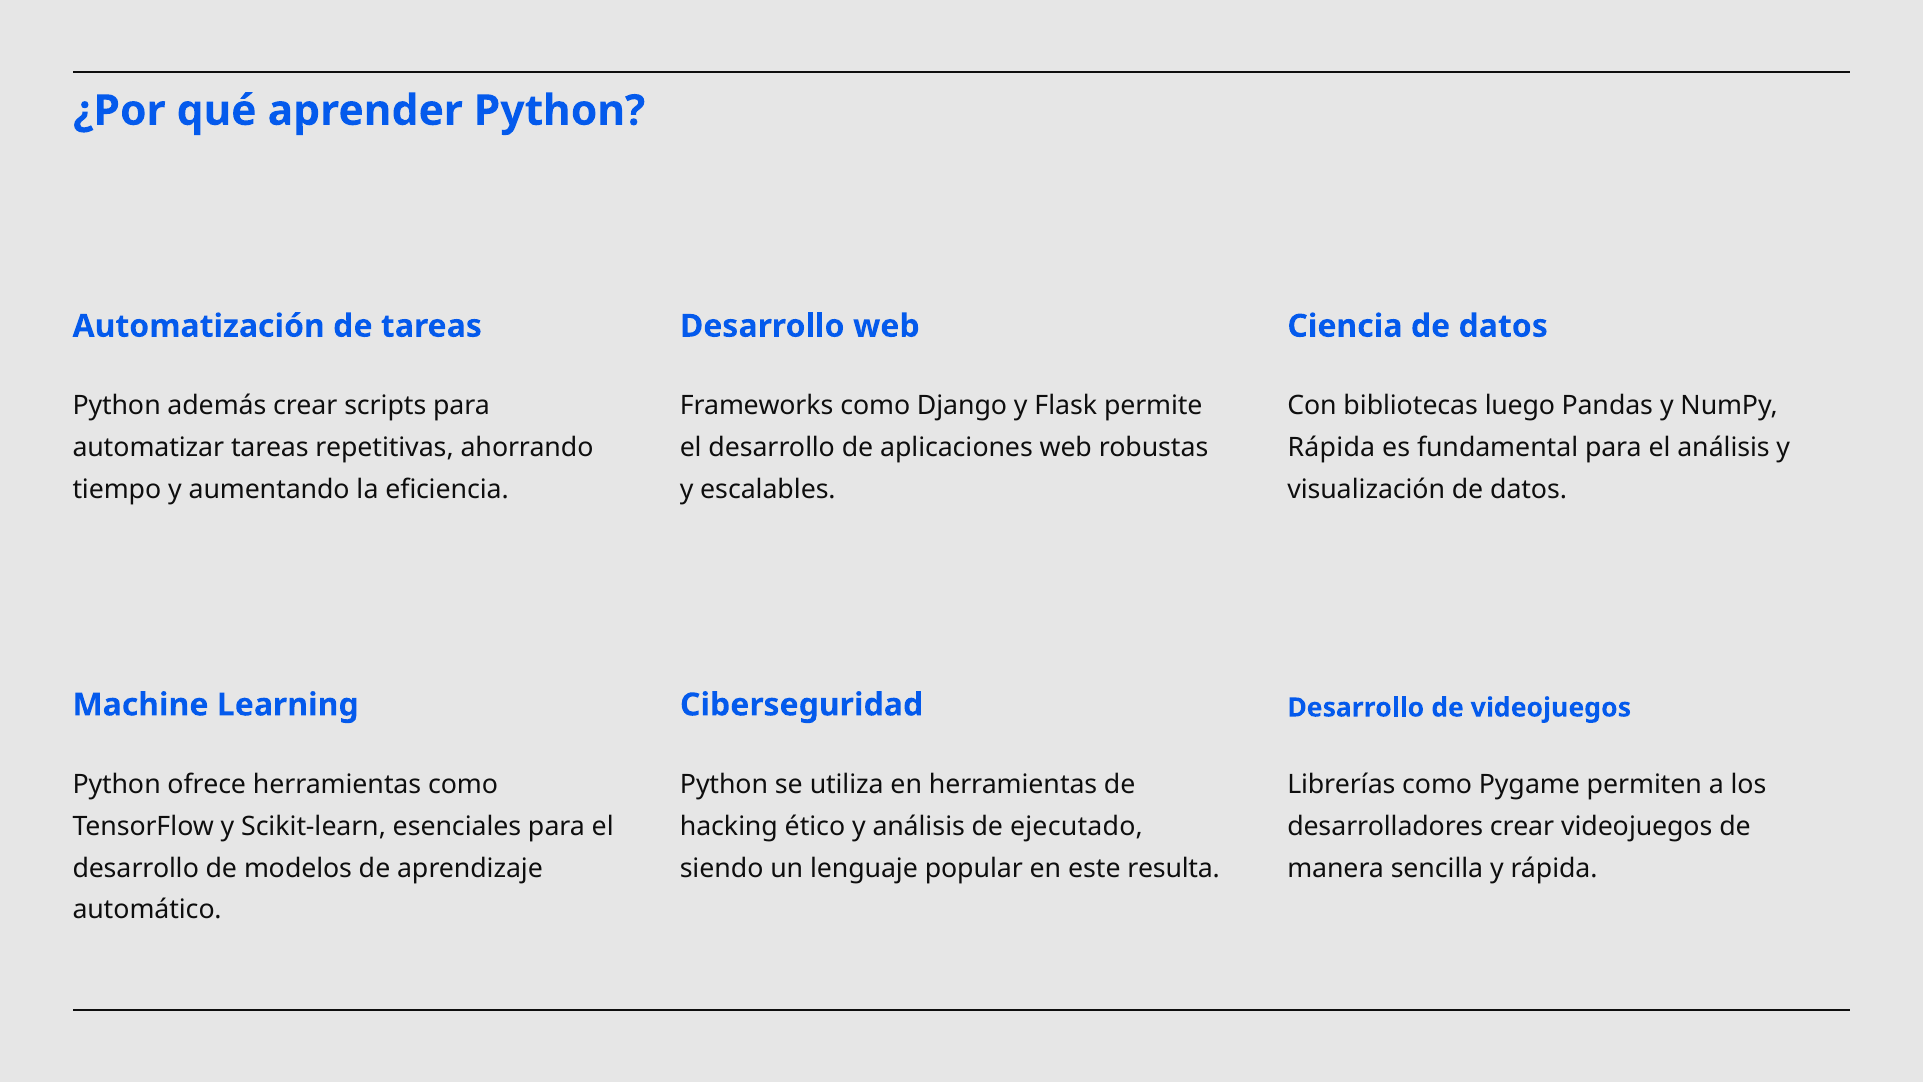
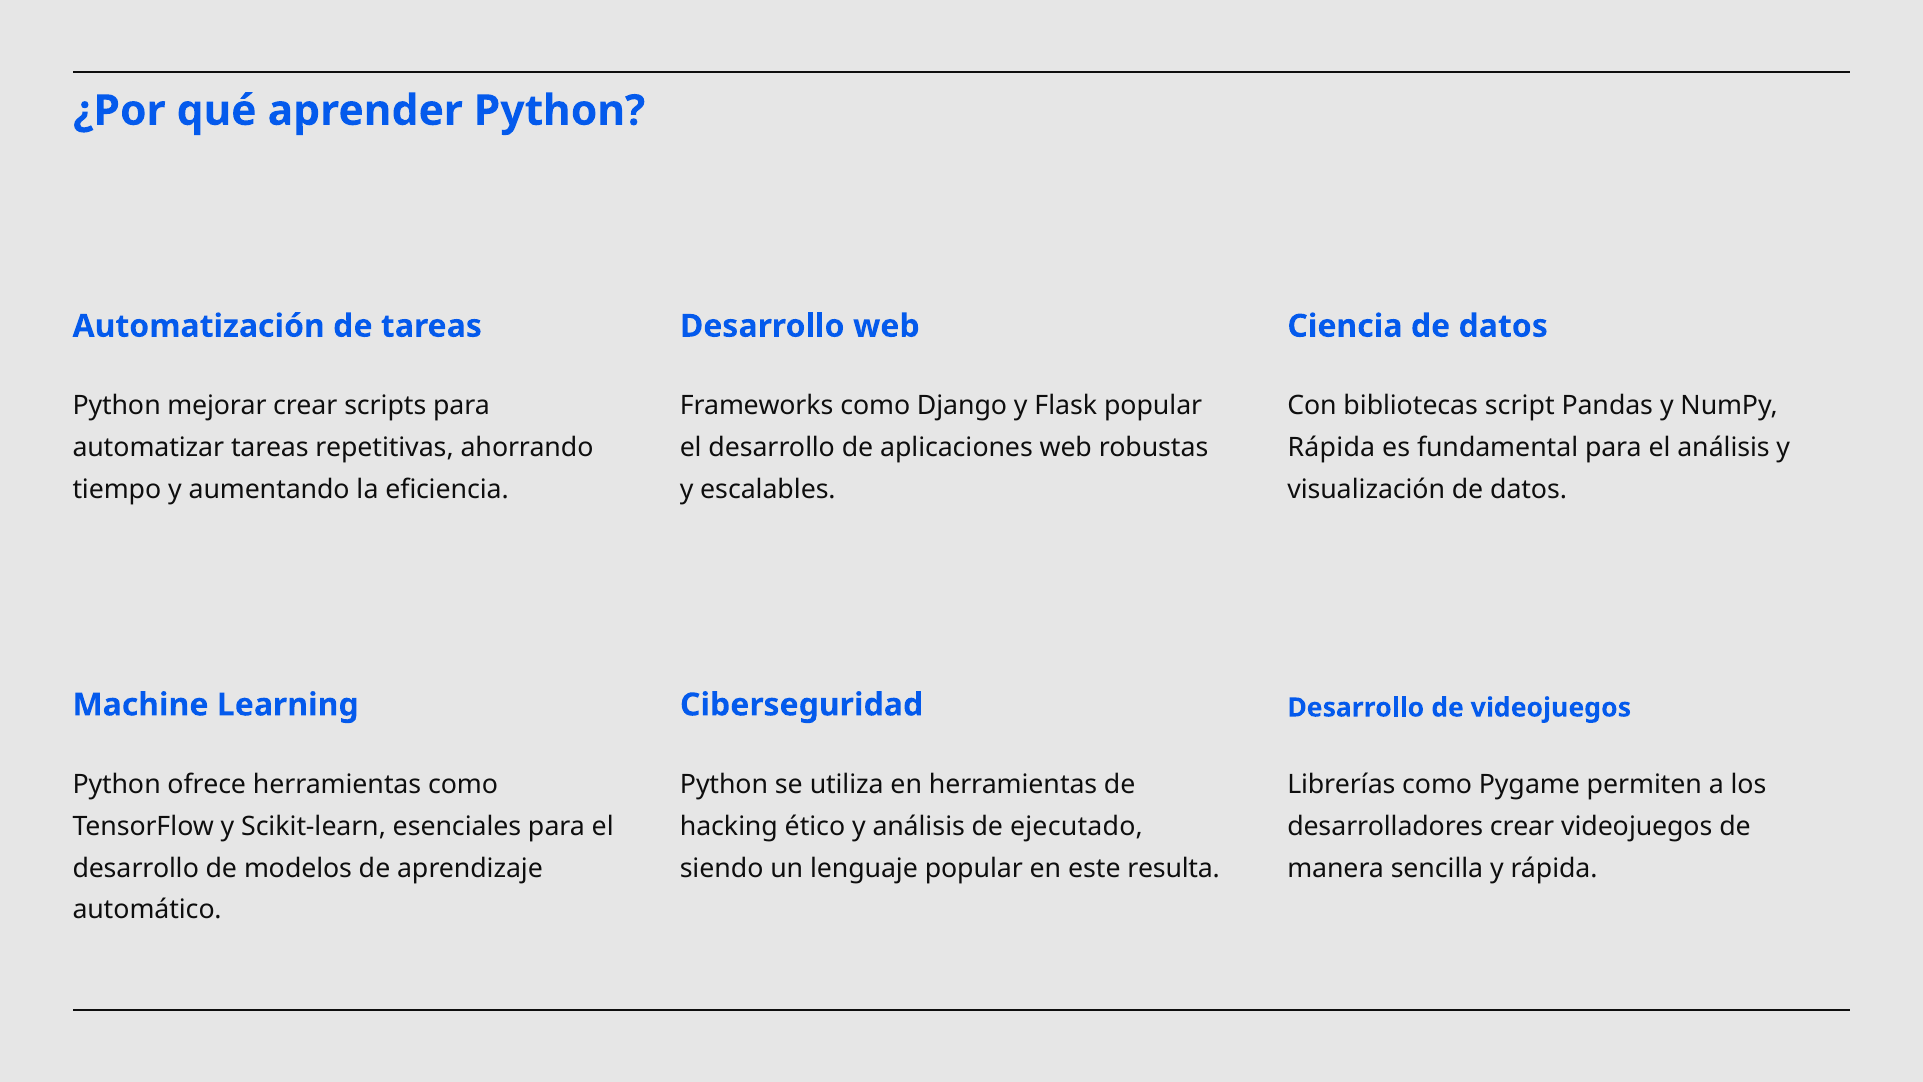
además: además -> mejorar (217, 406)
Flask permite: permite -> popular (1153, 406)
luego: luego -> script (1520, 406)
